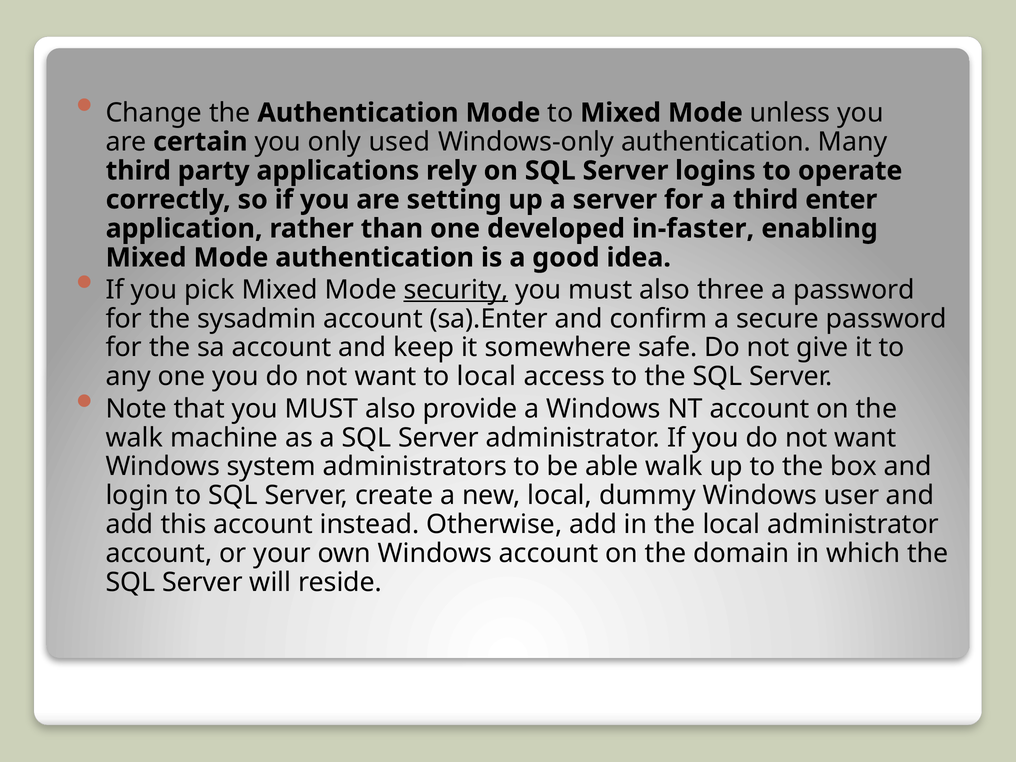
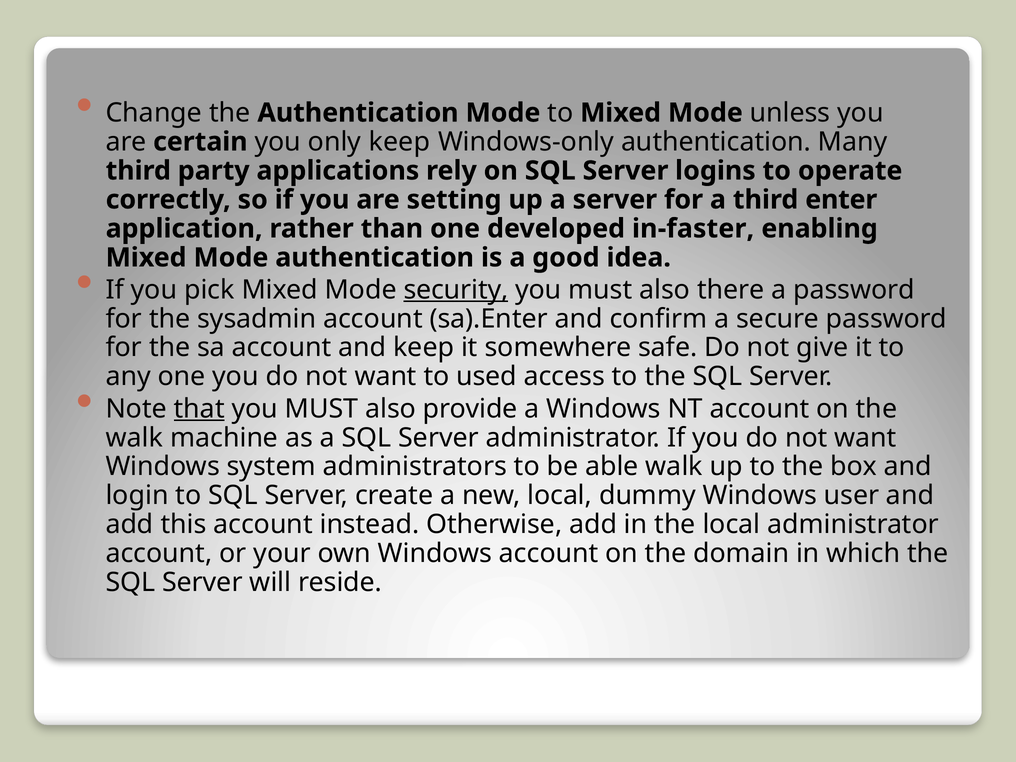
only used: used -> keep (399, 142)
three: three -> there (731, 290)
to local: local -> used (487, 377)
that underline: none -> present (199, 409)
